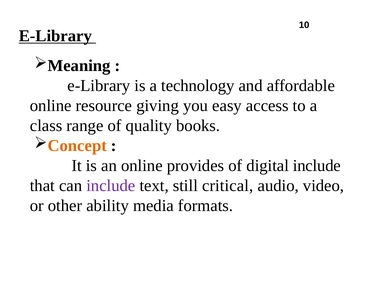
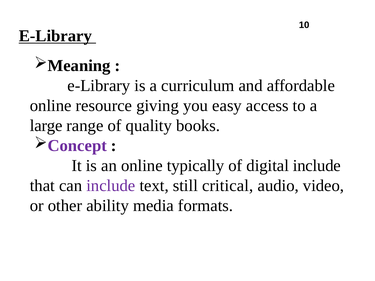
technology: technology -> curriculum (198, 86)
class: class -> large (46, 126)
Concept colour: orange -> purple (77, 146)
provides: provides -> typically (196, 166)
